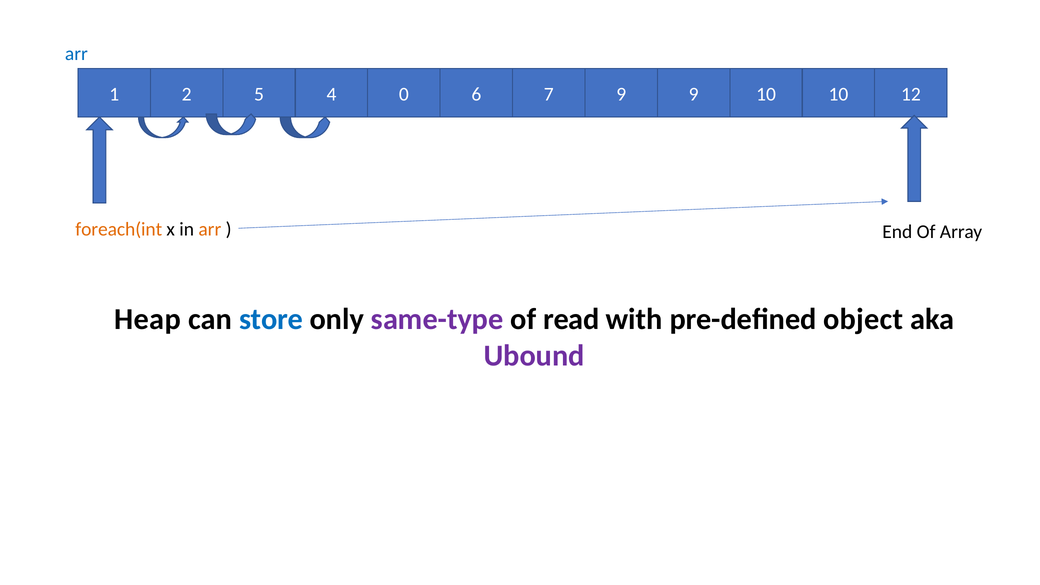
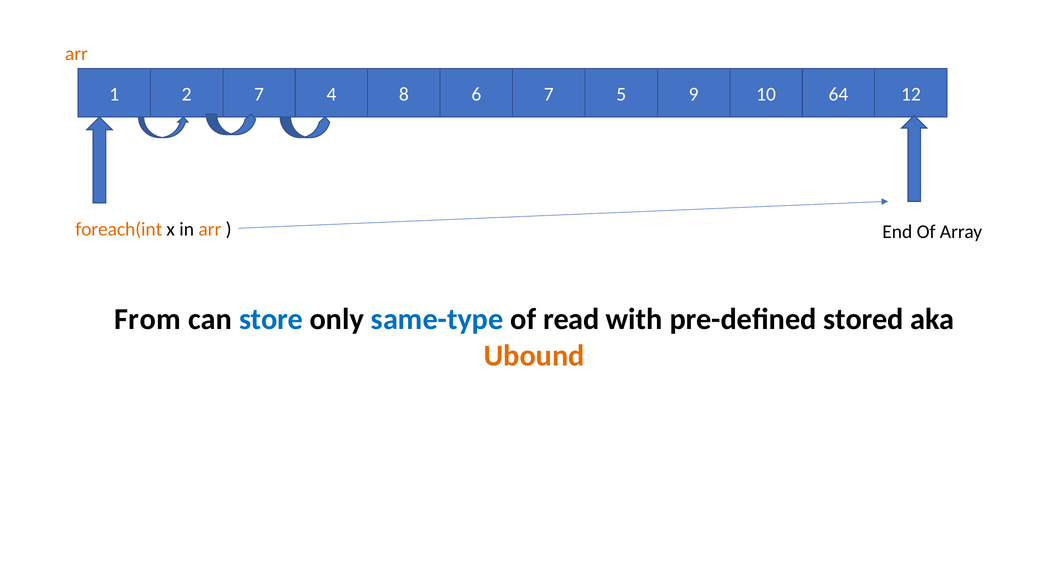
arr colour: blue -> orange (76, 54)
2 5: 5 -> 7 (259, 94)
0: 0 -> 8 (404, 94)
7 9: 9 -> 5 (621, 94)
10 10: 10 -> 64 (838, 94)
Heap: Heap -> From (148, 319)
same-type colour: purple -> blue (437, 319)
object: object -> stored (863, 319)
Ubound colour: purple -> orange (534, 356)
